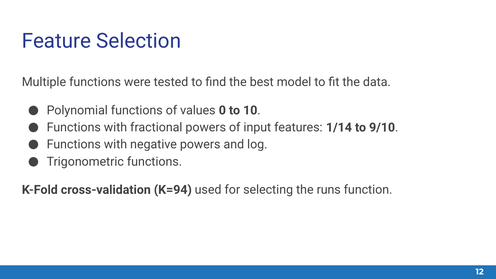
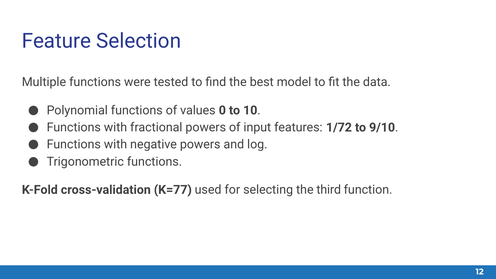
1/14: 1/14 -> 1/72 (339, 127)
K=94: K=94 -> K=77 (173, 190)
runs: runs -> third (329, 190)
